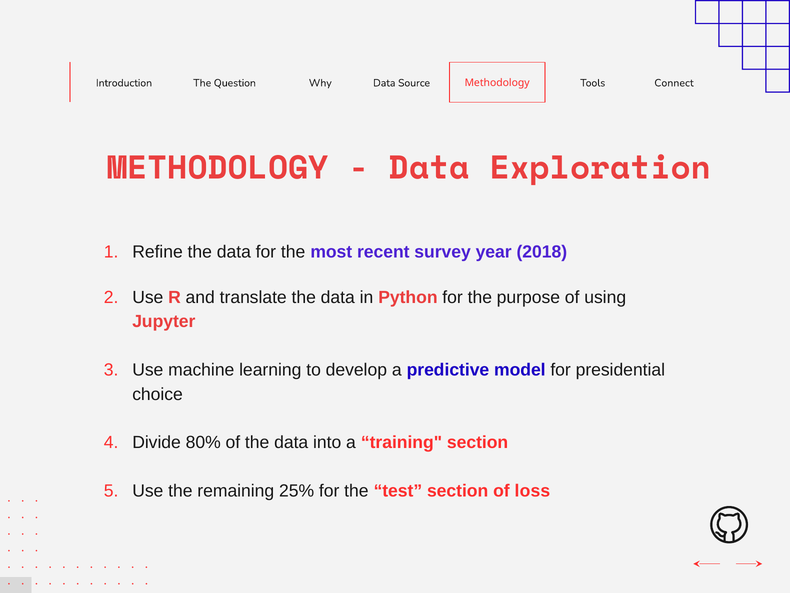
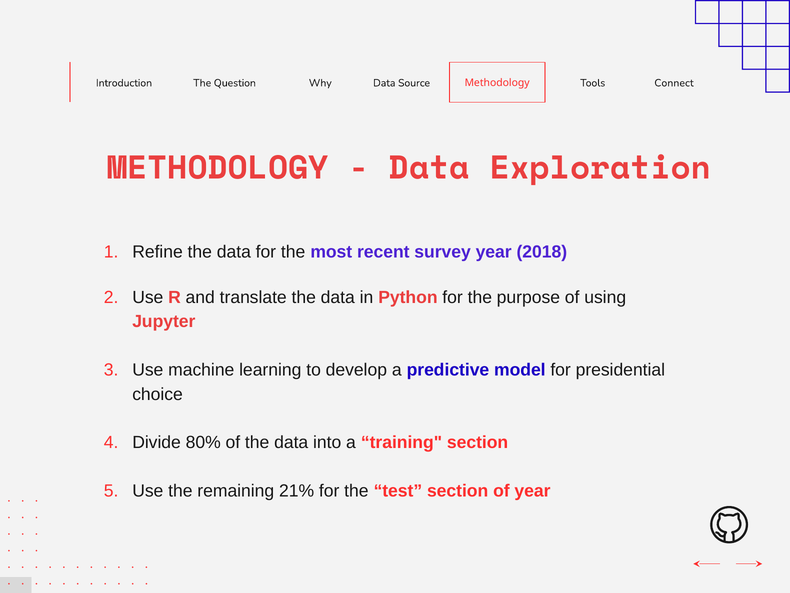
25%: 25% -> 21% (297, 491)
of loss: loss -> year (533, 491)
